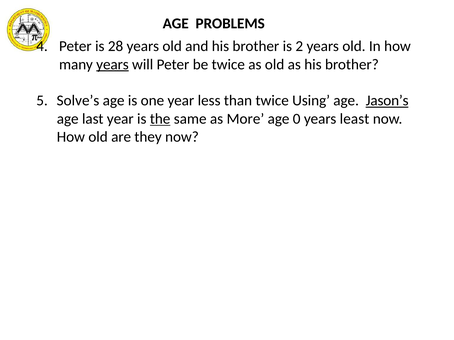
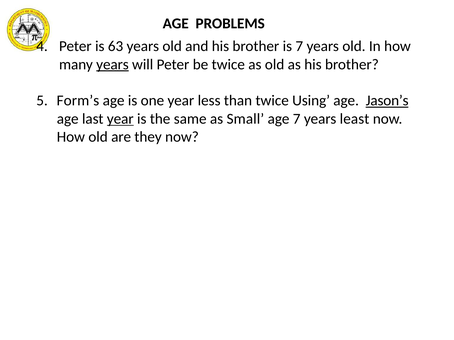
28: 28 -> 63 (116, 46)
is 2: 2 -> 7 (299, 46)
Solve’s: Solve’s -> Form’s (78, 101)
year underline: none -> present (120, 119)
the underline: present -> none (160, 119)
More: More -> Small (245, 119)
age 0: 0 -> 7 (297, 119)
